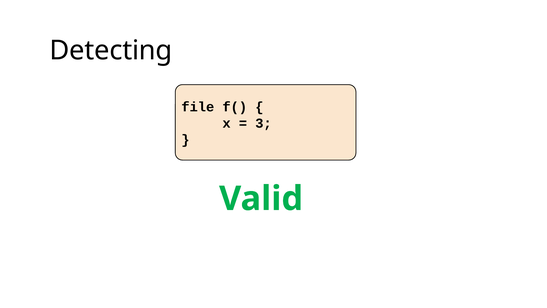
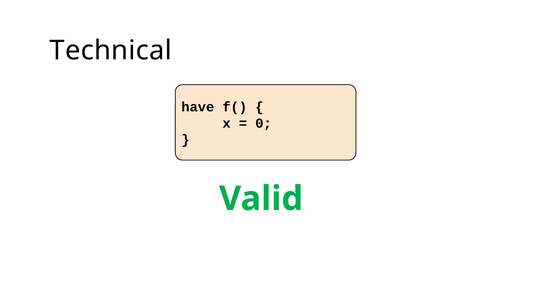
Detecting: Detecting -> Technical (111, 50)
file: file -> have (198, 107)
3: 3 -> 0 (263, 123)
